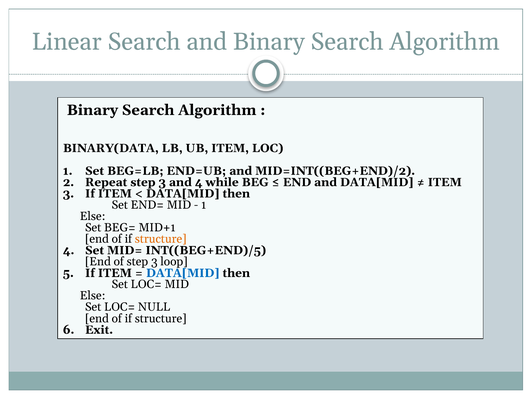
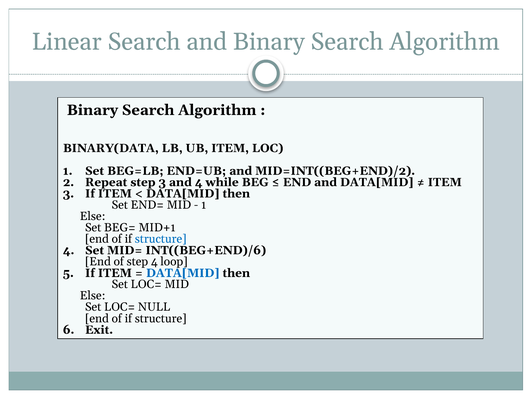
structure colour: orange -> blue (161, 239)
INT((BEG+END)/5: INT((BEG+END)/5 -> INT((BEG+END)/6 (206, 250)
of step 3: 3 -> 4 (154, 262)
